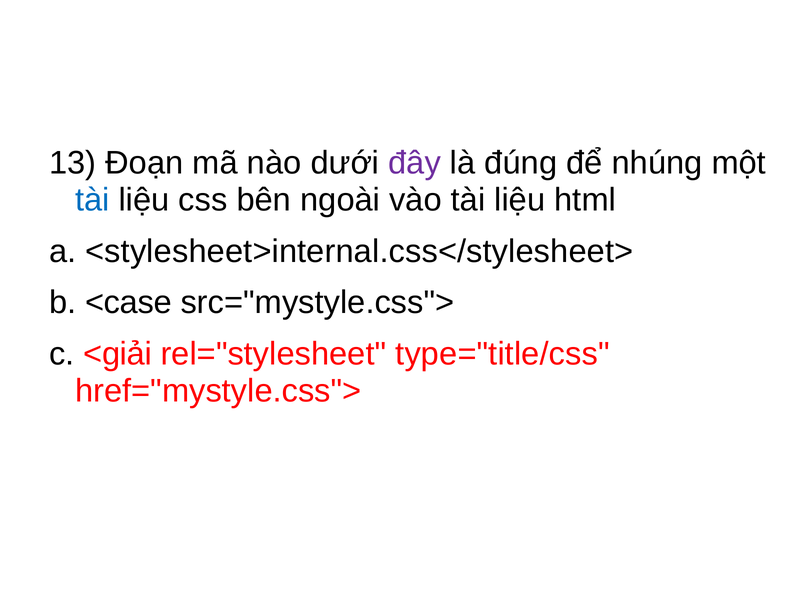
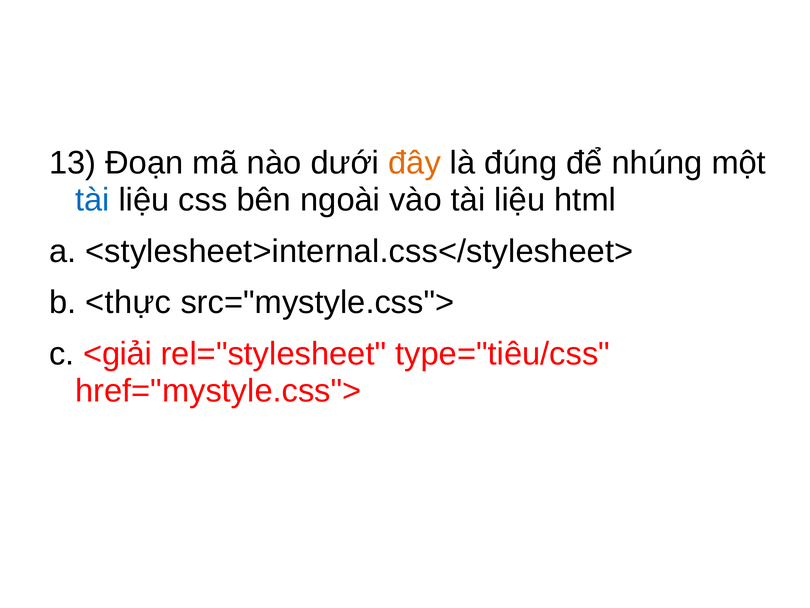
đây colour: purple -> orange (415, 163)
<case: <case -> <thực (128, 302)
type="title/css: type="title/css -> type="tiêu/css (503, 354)
